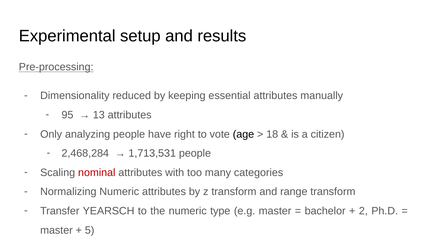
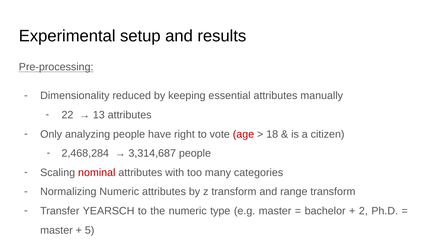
95: 95 -> 22 (67, 115)
age colour: black -> red (243, 134)
1,713,531: 1,713,531 -> 3,314,687 (152, 153)
